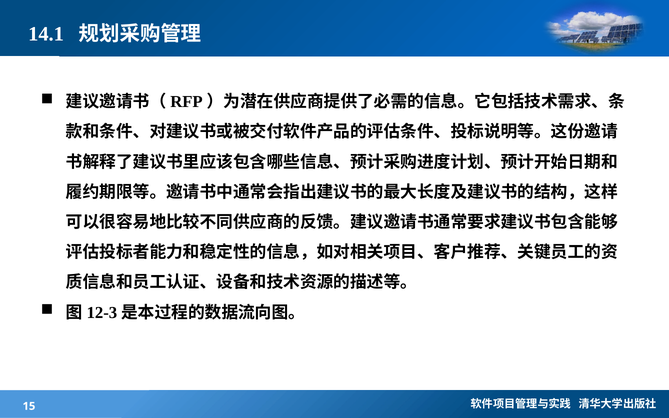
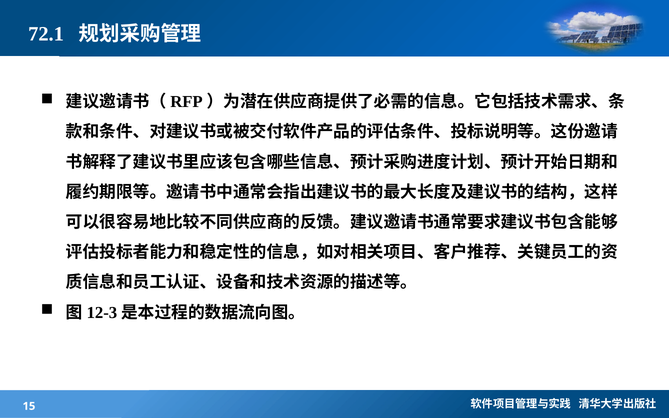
14.1: 14.1 -> 72.1 (46, 34)
